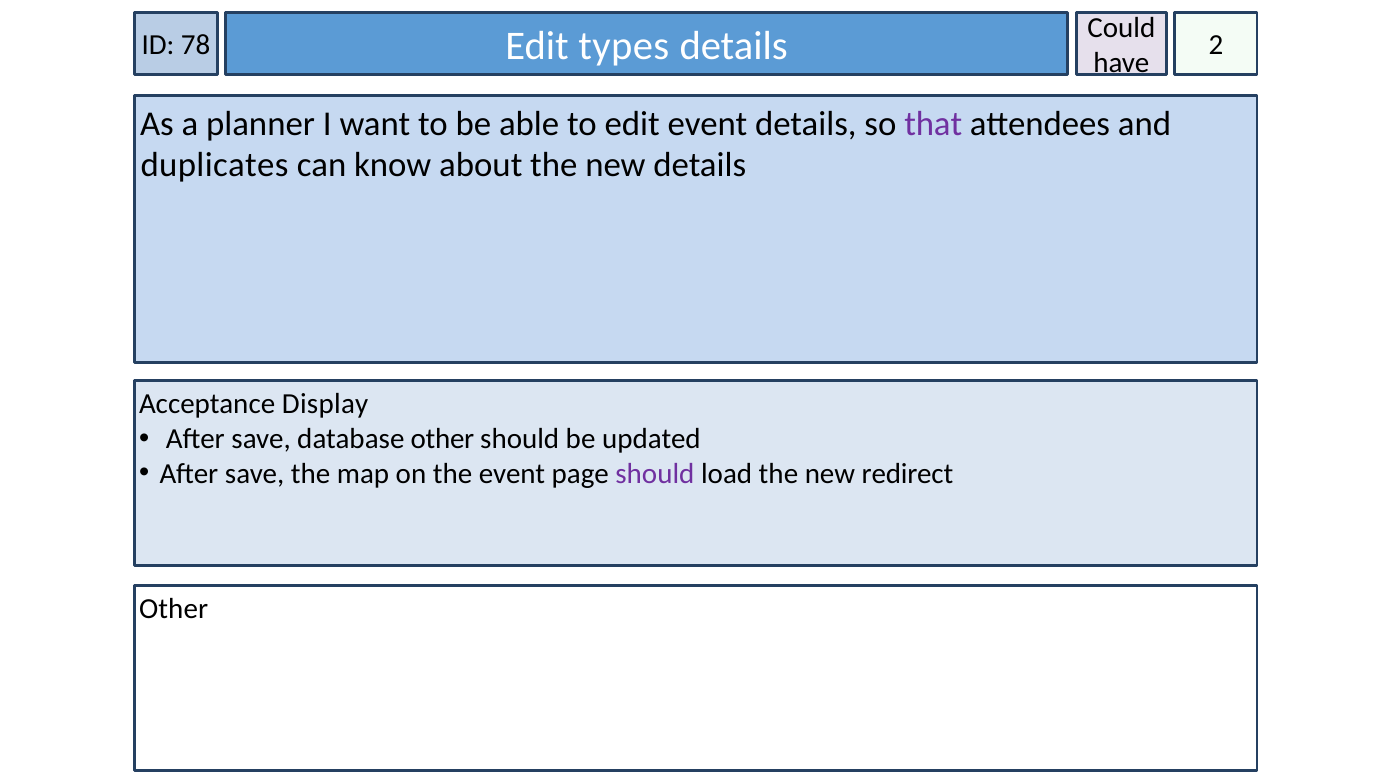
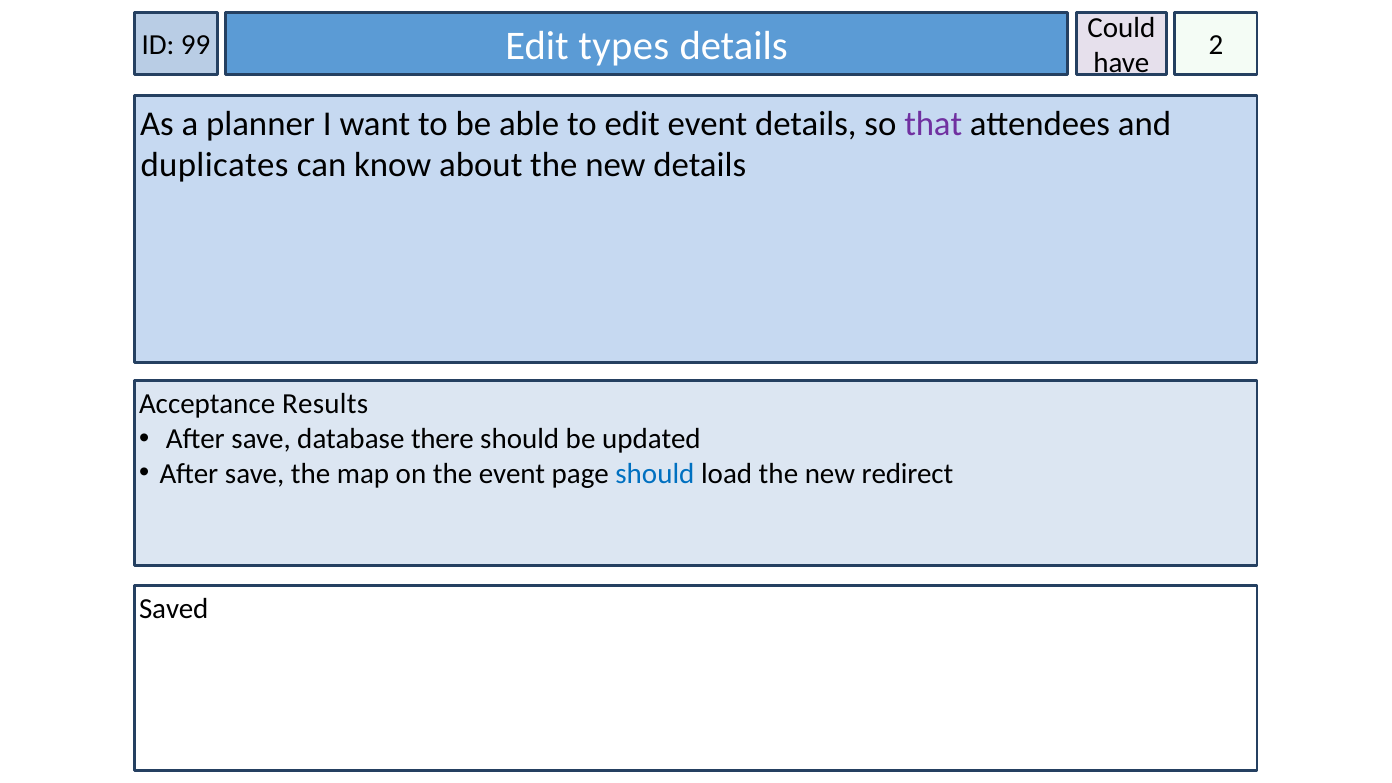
78: 78 -> 99 (196, 45)
Display: Display -> Results (325, 404)
database other: other -> there (442, 439)
should colour: purple -> blue (655, 474)
Other: Other -> Saved (174, 609)
